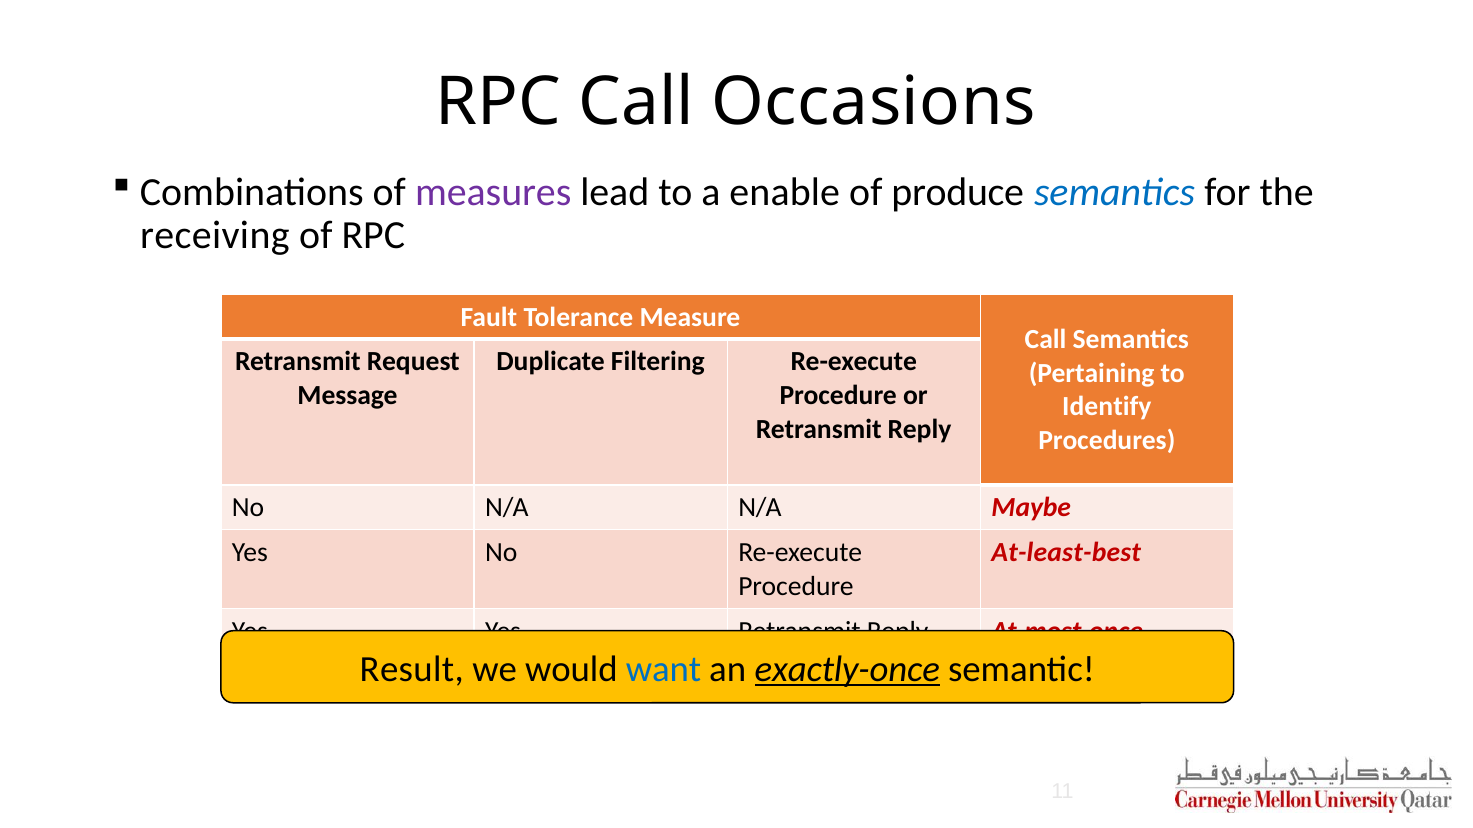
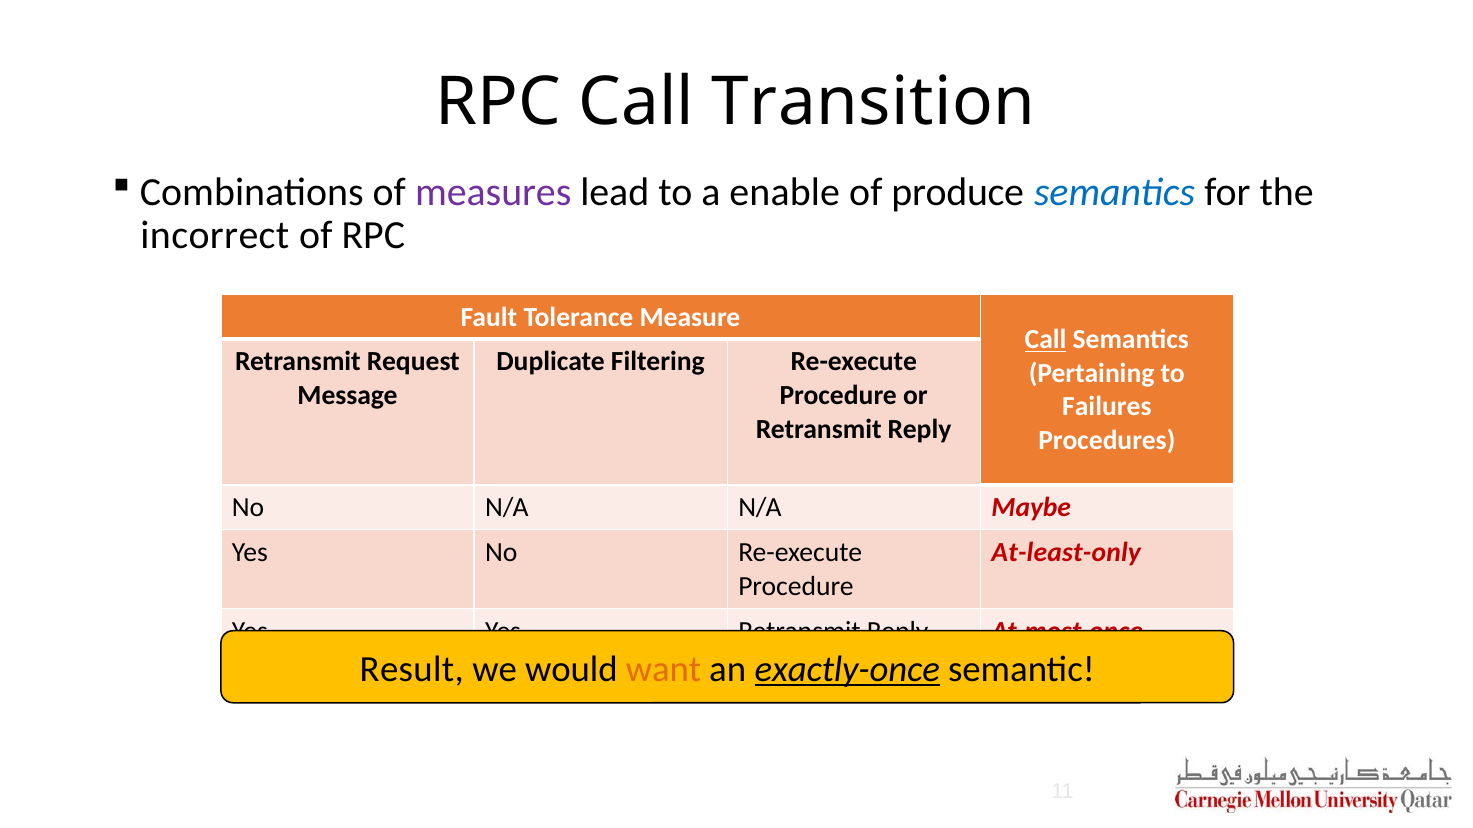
Occasions: Occasions -> Transition (874, 102)
receiving: receiving -> incorrect (215, 236)
Call underline: none -> present (1046, 340)
Identify: Identify -> Failures (1107, 407)
At-least-best: At-least-best -> At-least-only (1066, 553)
want colour: blue -> orange (664, 670)
